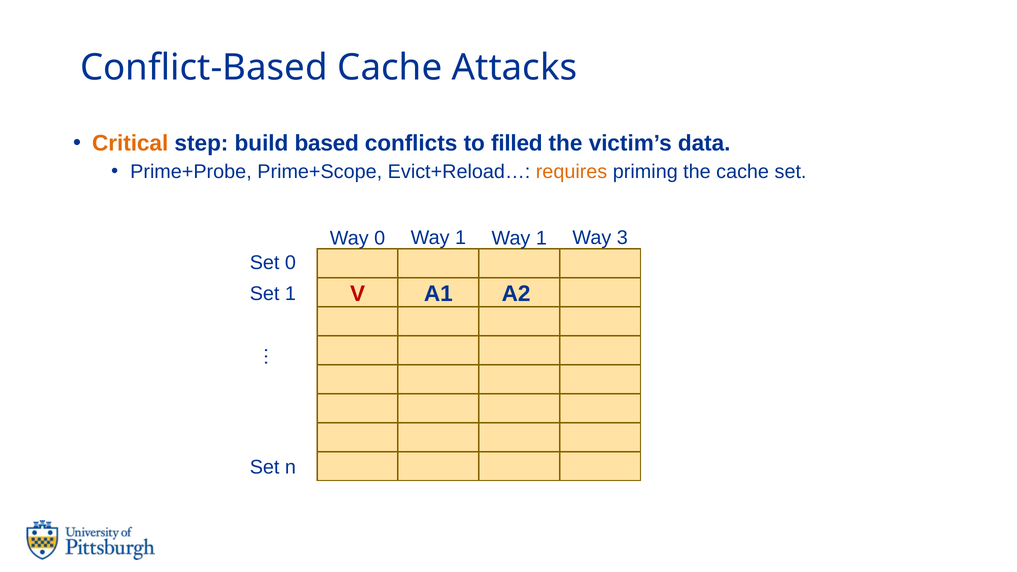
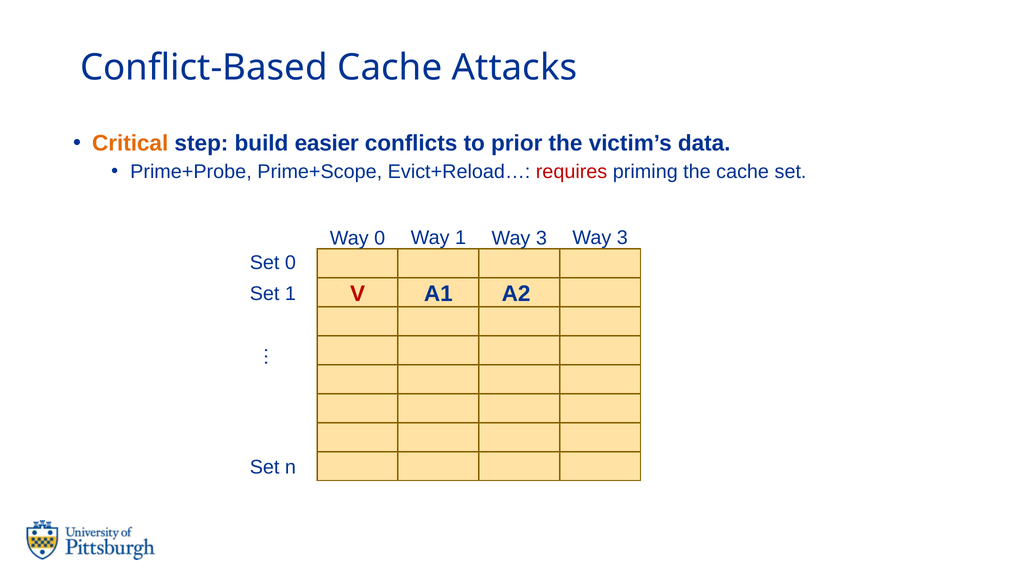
based: based -> easier (327, 143)
filled: filled -> prior (517, 143)
requires colour: orange -> red (572, 172)
1 Way 1: 1 -> 3 (541, 238)
